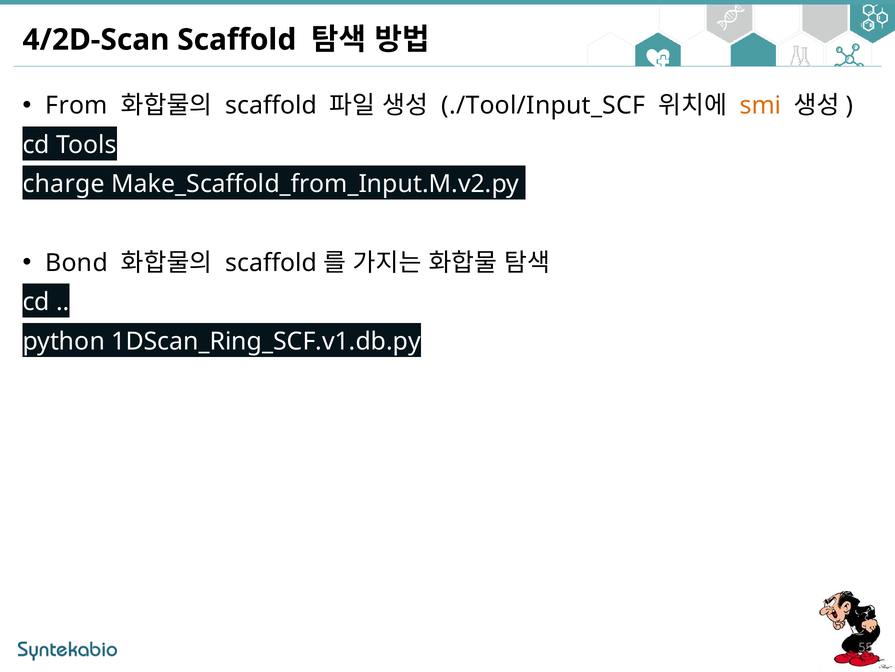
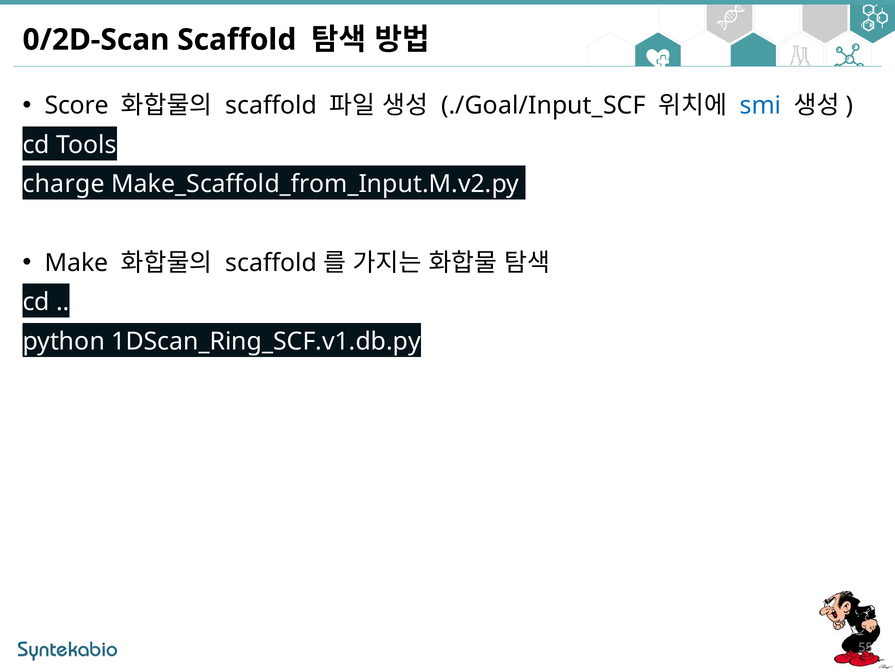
4/2D-Scan: 4/2D-Scan -> 0/2D-Scan (96, 40)
From: From -> Score (77, 105)
./Tool/Input_SCF: ./Tool/Input_SCF -> ./Goal/Input_SCF (543, 105)
smi colour: orange -> blue (761, 105)
Bond: Bond -> Make (77, 263)
